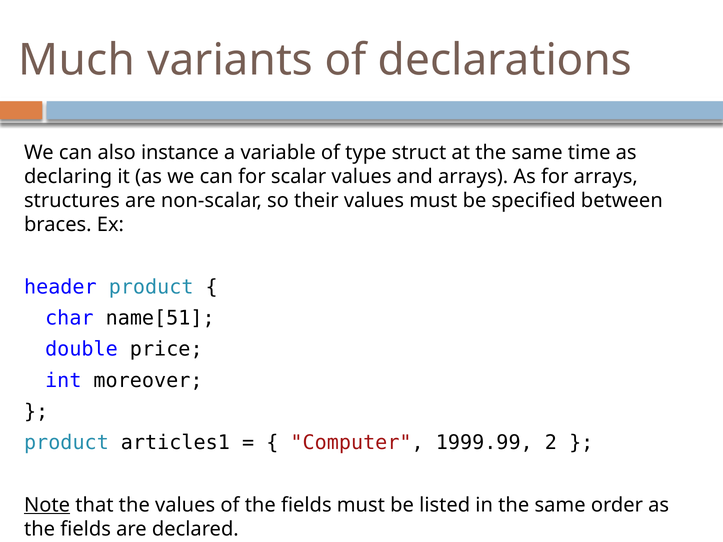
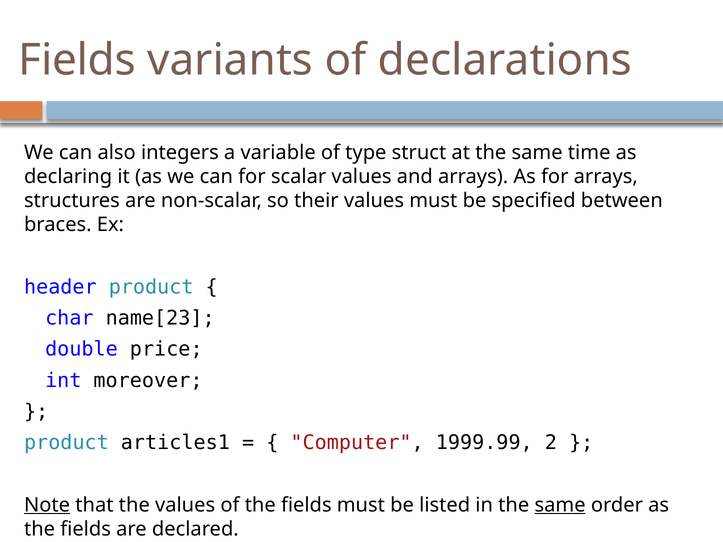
Much: Much -> Fields (77, 60)
instance: instance -> integers (180, 153)
name[51: name[51 -> name[23 (160, 318)
same underline: none -> present (560, 505)
